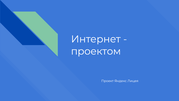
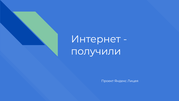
проектом: проектом -> получили (96, 51)
